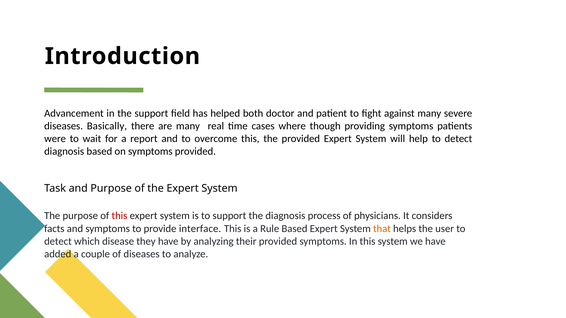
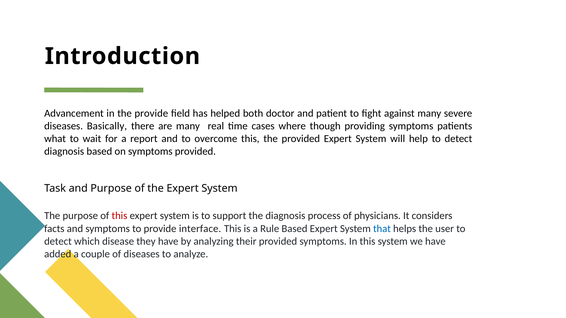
the support: support -> provide (151, 113)
were: were -> what (55, 139)
that colour: orange -> blue (382, 229)
